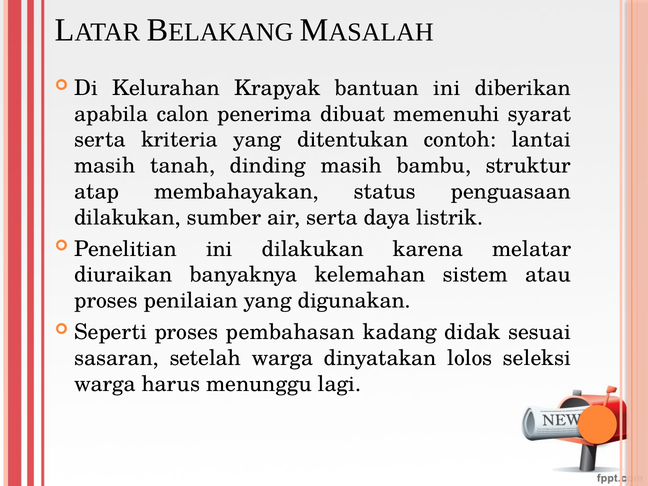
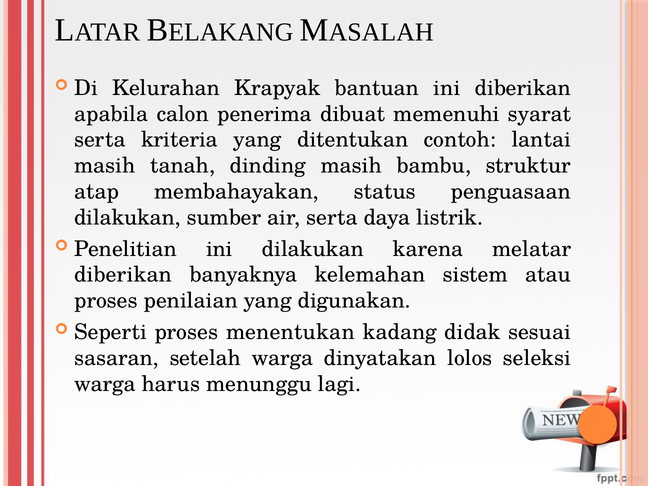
diuraikan: diuraikan -> diberikan (123, 275)
pembahasan: pembahasan -> menentukan (290, 332)
